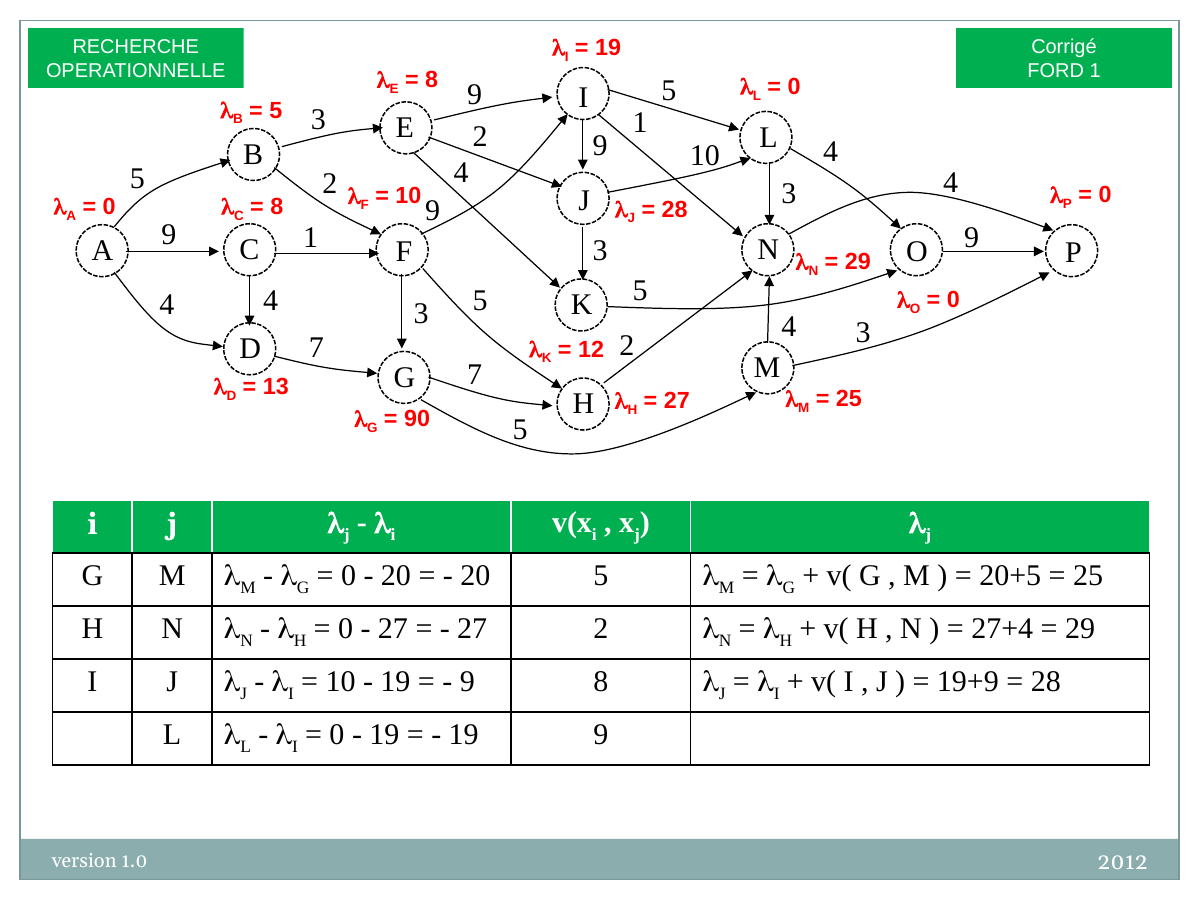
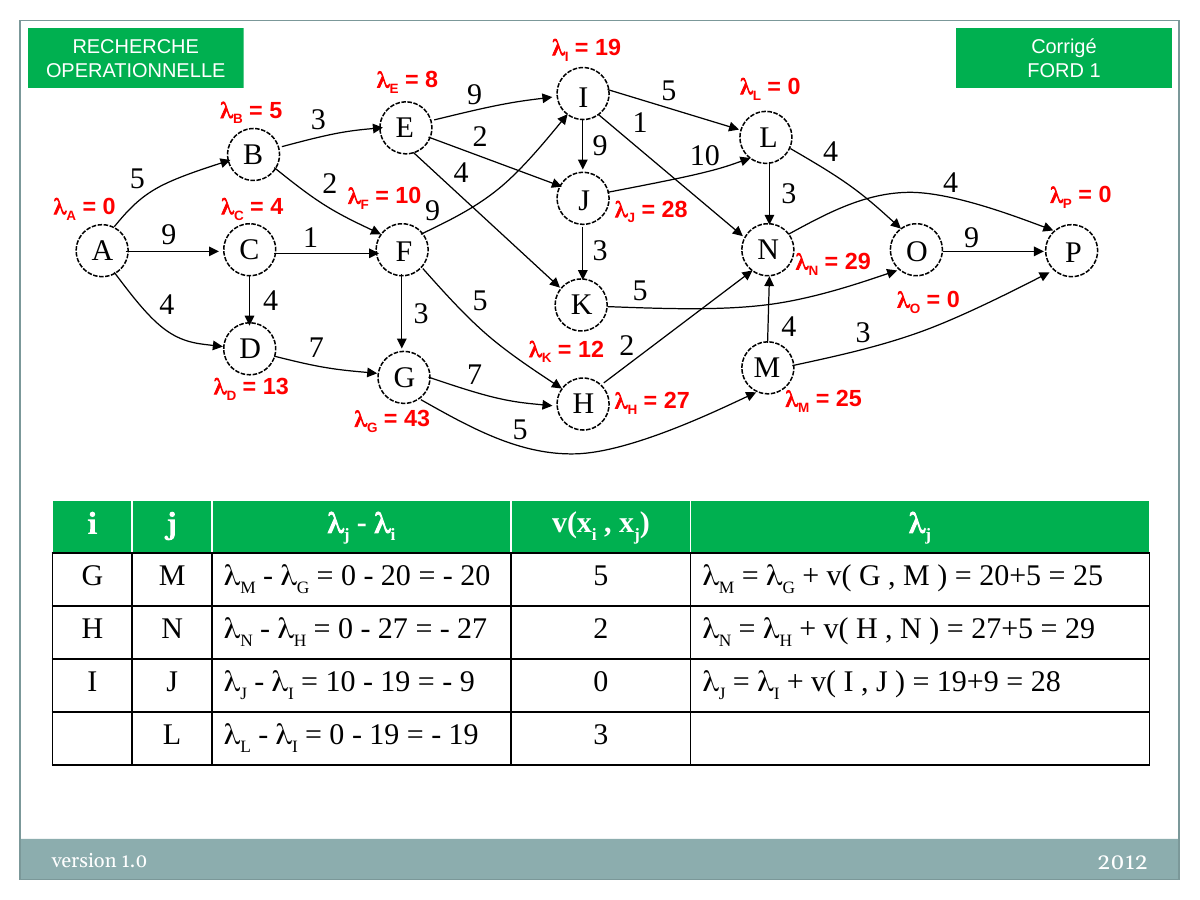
8: 8 -> 4 (277, 207)
90: 90 -> 43 (417, 419)
27+4: 27+4 -> 27+5 (1002, 629)
9 8: 8 -> 0 (601, 682)
19 9: 9 -> 3 (601, 735)
